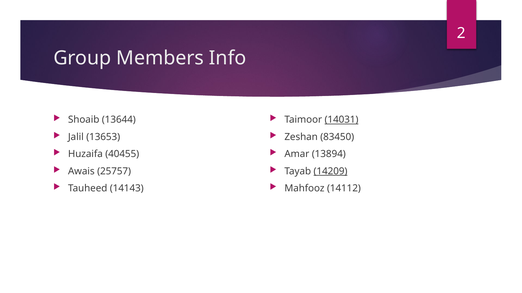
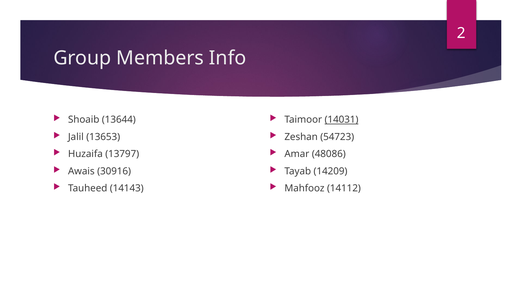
83450: 83450 -> 54723 (337, 137)
40455: 40455 -> 13797 (122, 154)
13894: 13894 -> 48086 (329, 154)
25757: 25757 -> 30916 (114, 172)
14209 underline: present -> none (330, 172)
